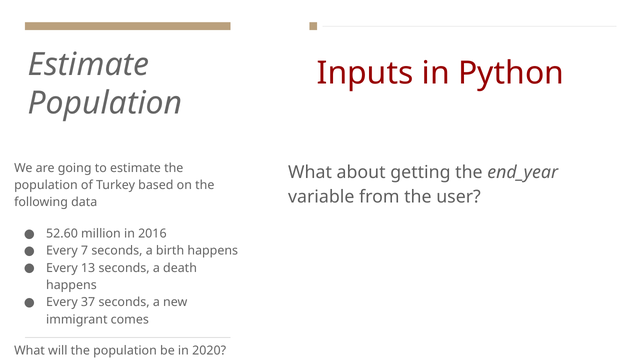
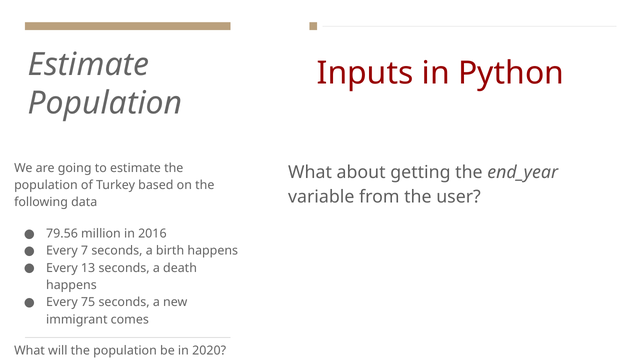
52.60: 52.60 -> 79.56 (62, 233)
37: 37 -> 75 (88, 302)
